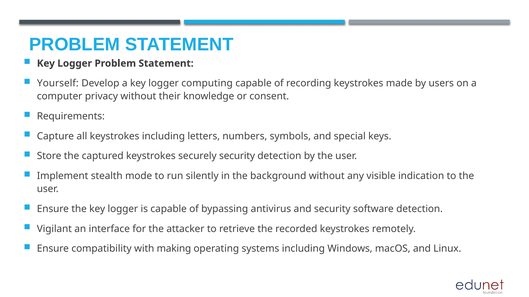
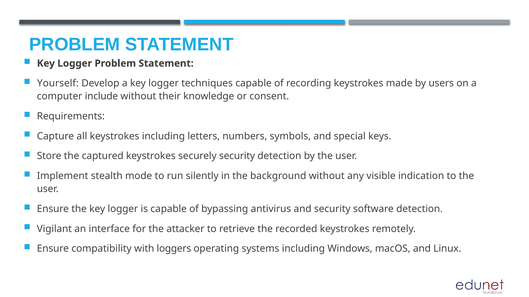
computing: computing -> techniques (207, 83)
privacy: privacy -> include (101, 97)
making: making -> loggers (174, 249)
